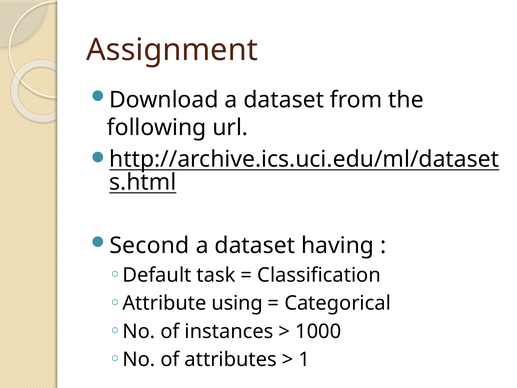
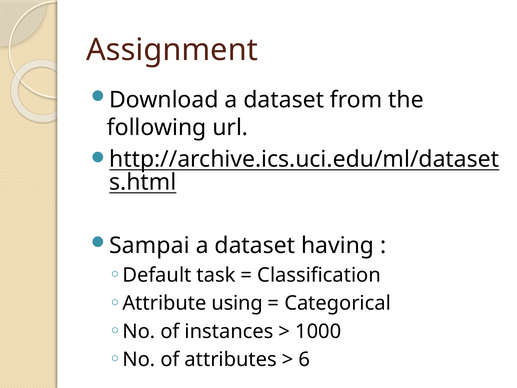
Second: Second -> Sampai (149, 245)
1: 1 -> 6 (304, 359)
